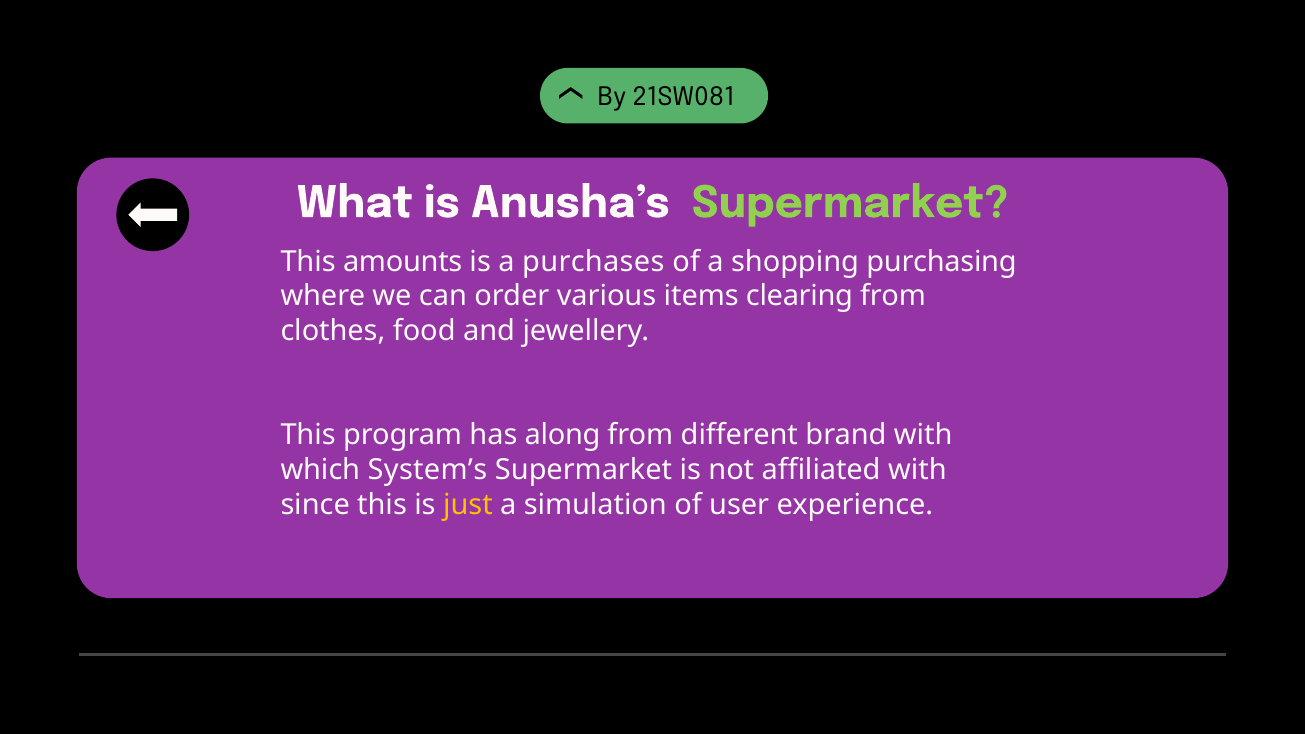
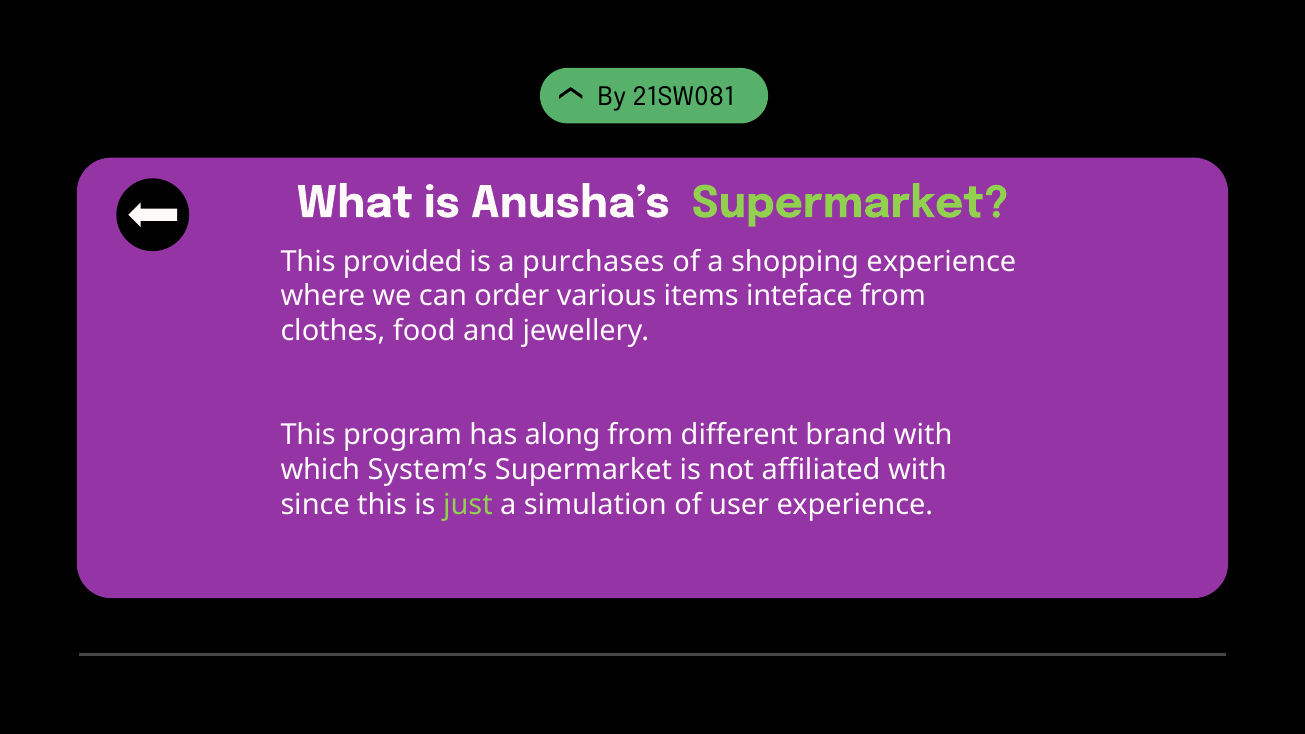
amounts: amounts -> provided (403, 262)
shopping purchasing: purchasing -> experience (941, 262)
clearing: clearing -> inteface (799, 296)
just colour: yellow -> light green (468, 505)
